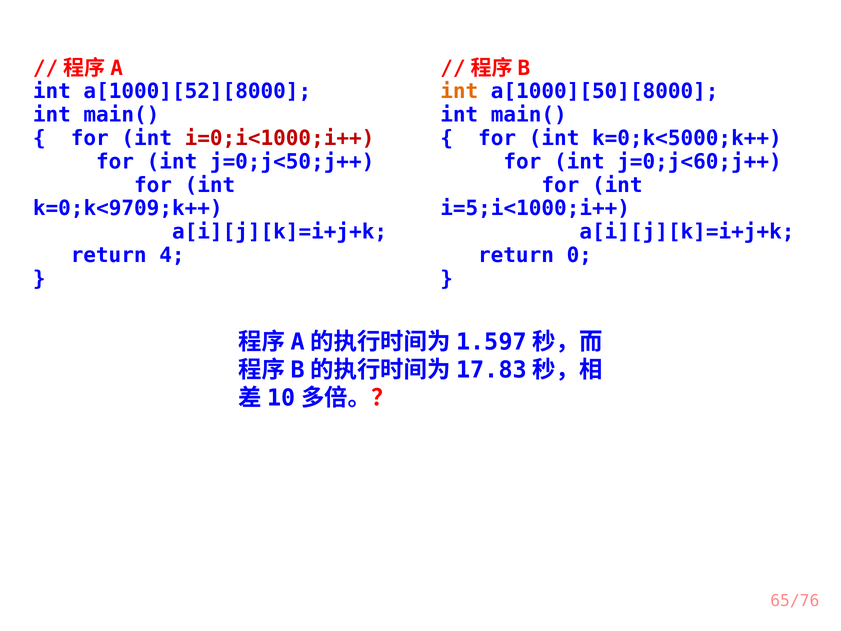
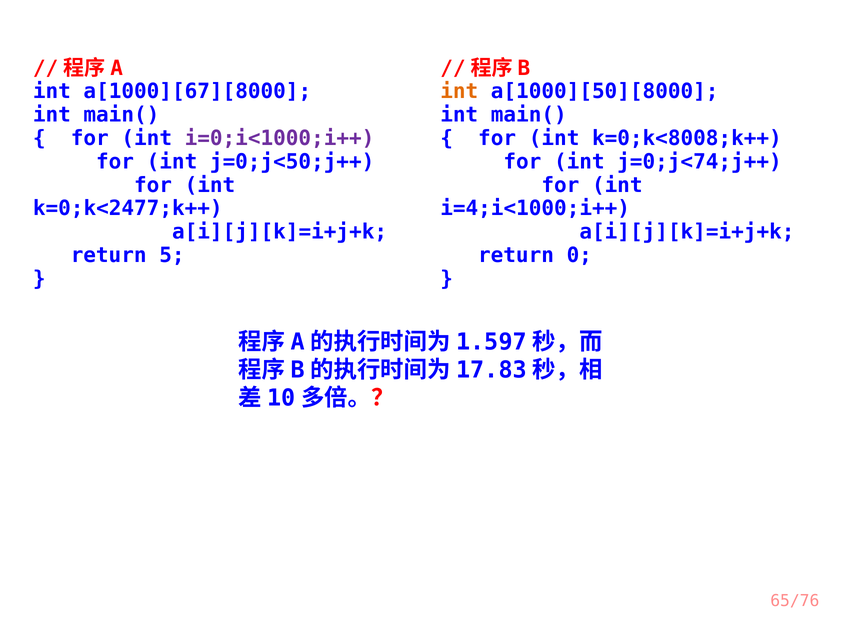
a[1000][52][8000: a[1000][52][8000 -> a[1000][67][8000 (197, 91)
i=0;i<1000;i++ colour: red -> purple (280, 138)
k=0;k<5000;k++: k=0;k<5000;k++ -> k=0;k<8008;k++ (687, 138)
j=0;j<60;j++: j=0;j<60;j++ -> j=0;j<74;j++ (699, 162)
k=0;k<9709;k++: k=0;k<9709;k++ -> k=0;k<2477;k++ (128, 208)
i=5;i<1000;i++: i=5;i<1000;i++ -> i=4;i<1000;i++ (535, 208)
4: 4 -> 5 (172, 255)
